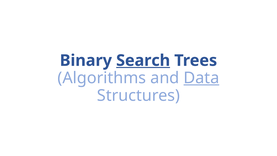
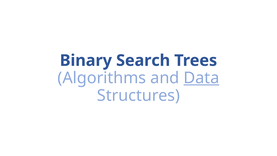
Search underline: present -> none (143, 60)
